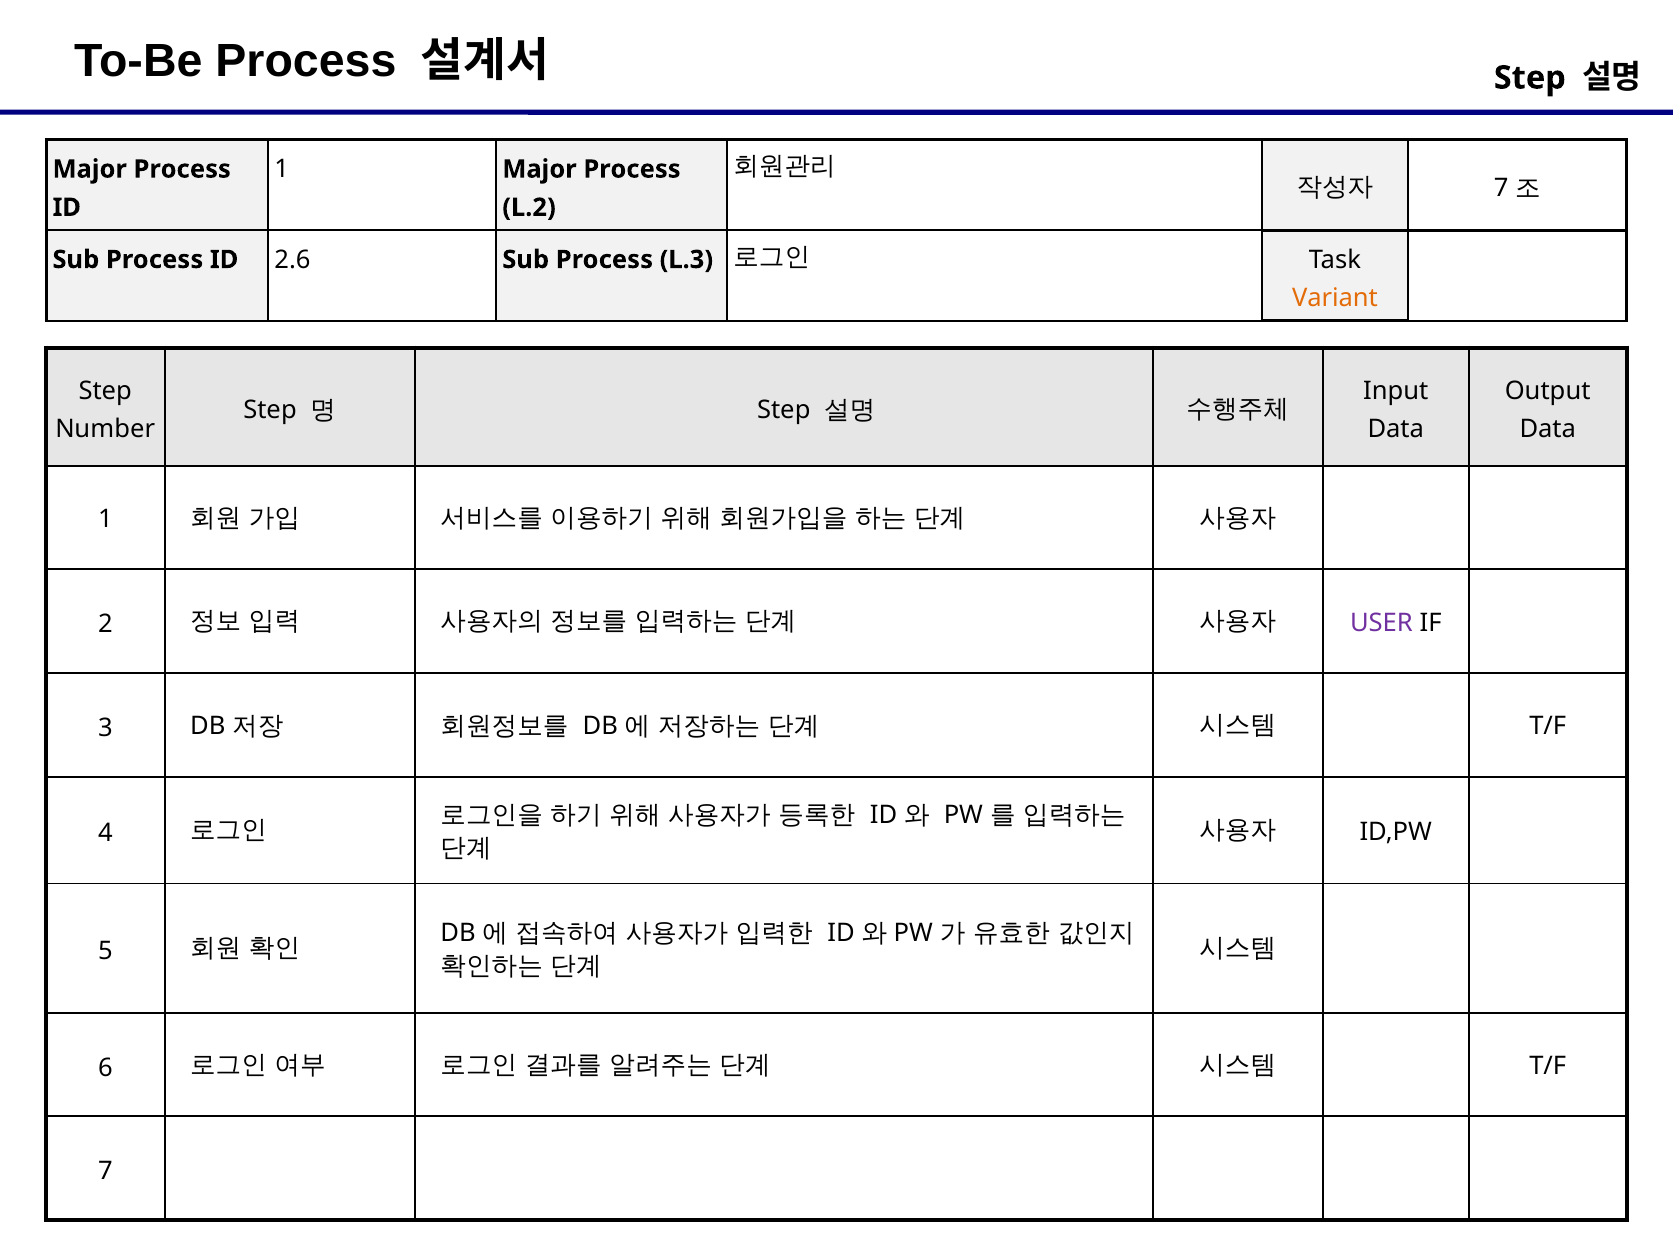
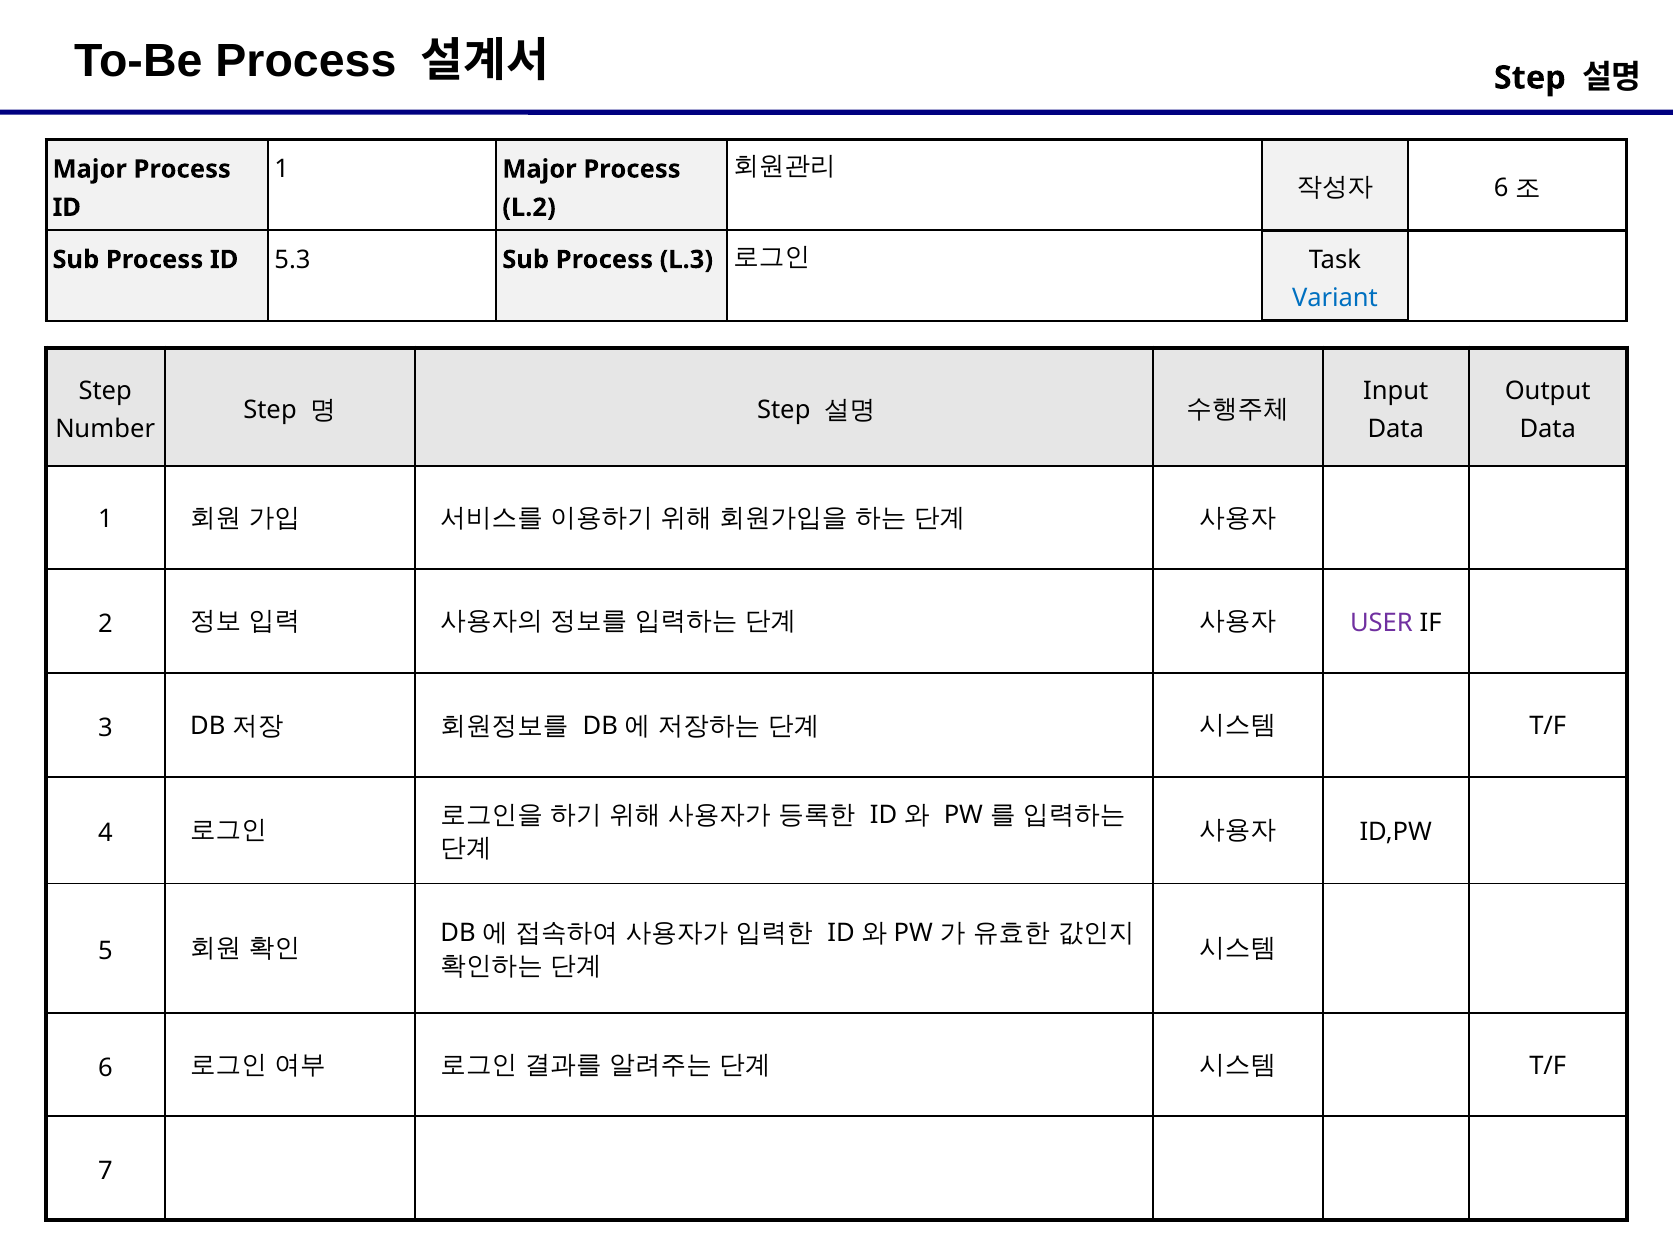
7: 7 -> 6 (1501, 188)
2.6: 2.6 -> 5.3 (292, 260)
Variant colour: orange -> blue (1335, 298)
